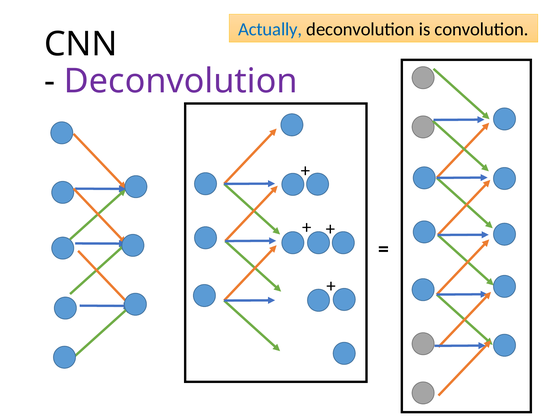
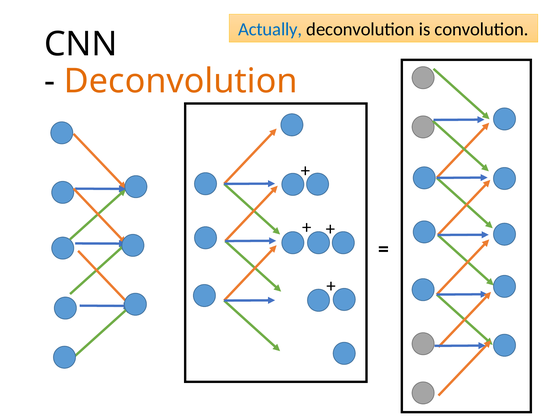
Deconvolution colour: purple -> orange (181, 81)
